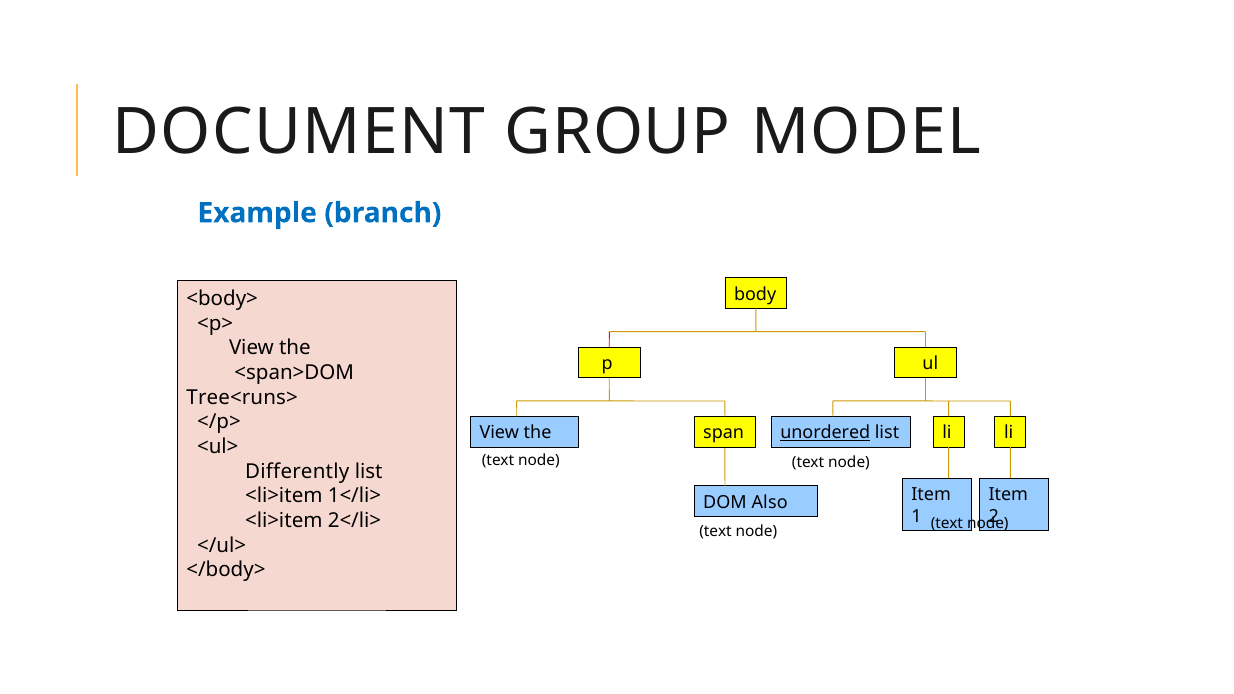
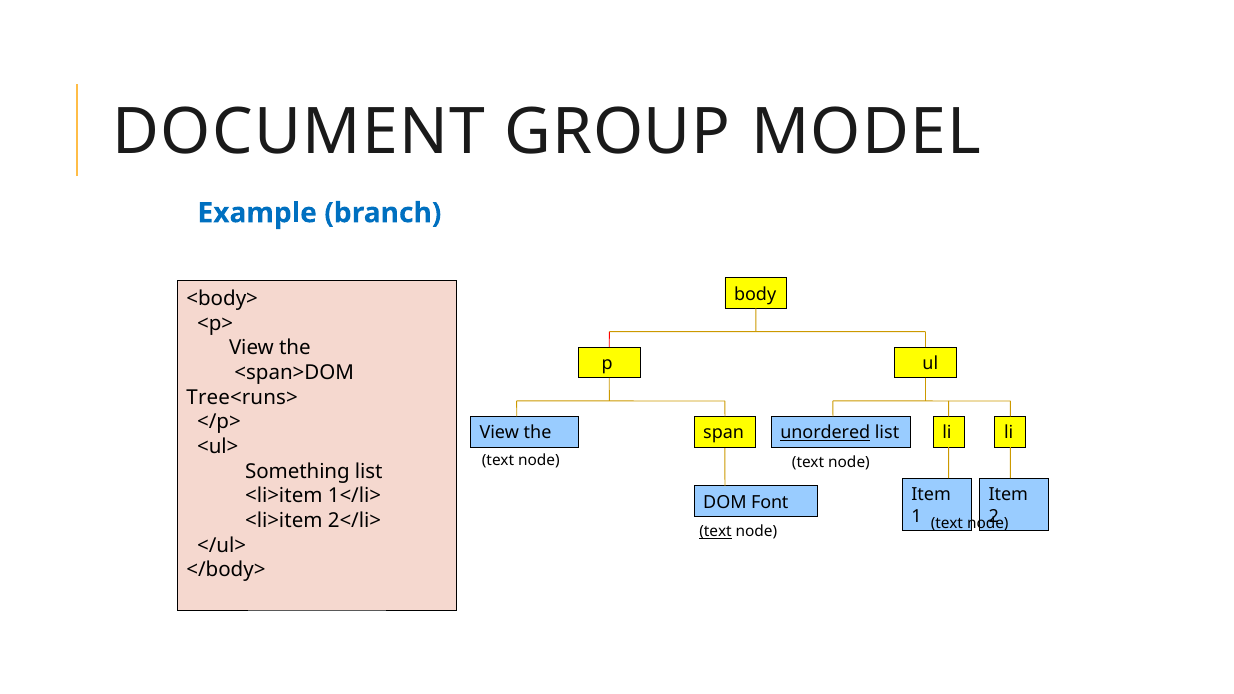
Differently: Differently -> Something (297, 471)
Also: Also -> Font (770, 502)
text underline: none -> present (716, 532)
